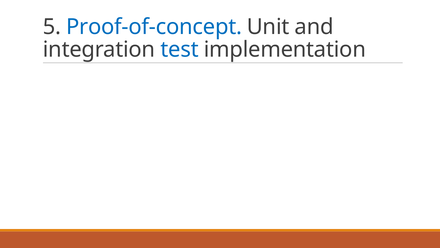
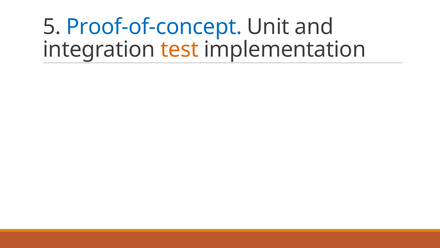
test colour: blue -> orange (180, 49)
